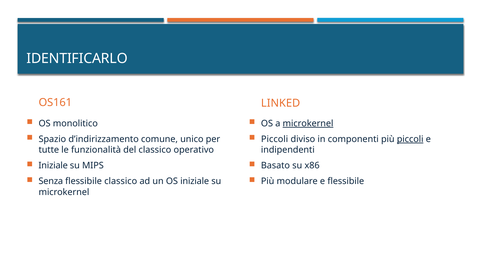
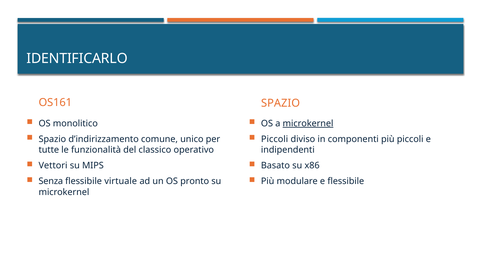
LINKED: LINKED -> SPAZIO (281, 103)
piccoli underline: present -> none (410, 139)
Iniziale: Iniziale -> Vettori (53, 165)
flessibile classico: classico -> virtuale (121, 181)
OS iniziale: iniziale -> pronto (195, 181)
